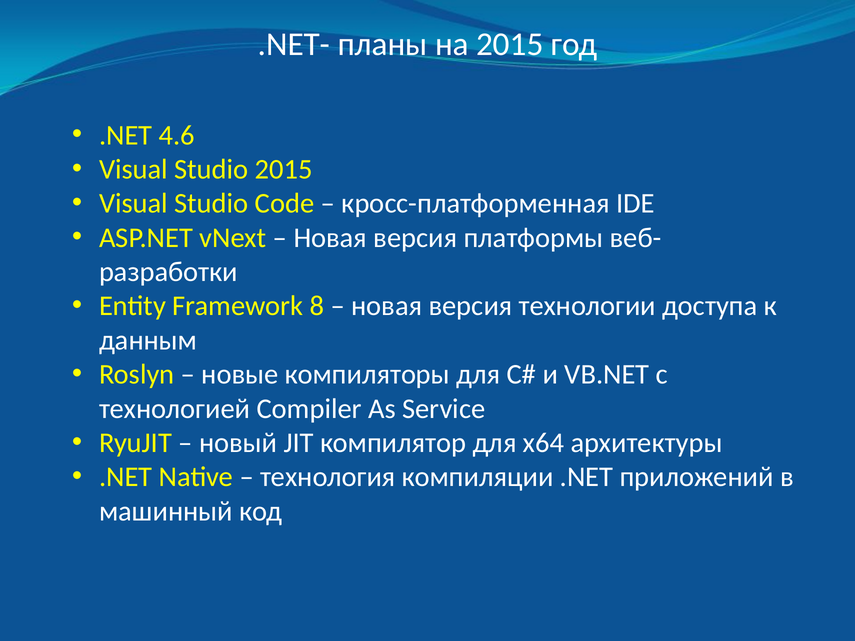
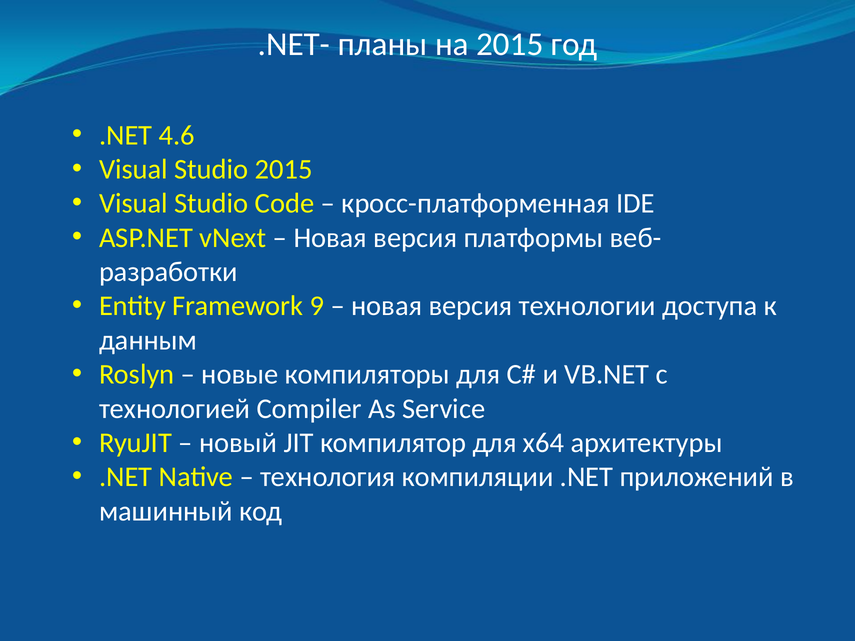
8: 8 -> 9 (317, 306)
